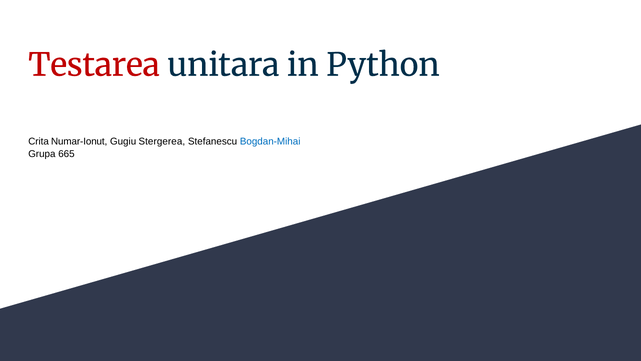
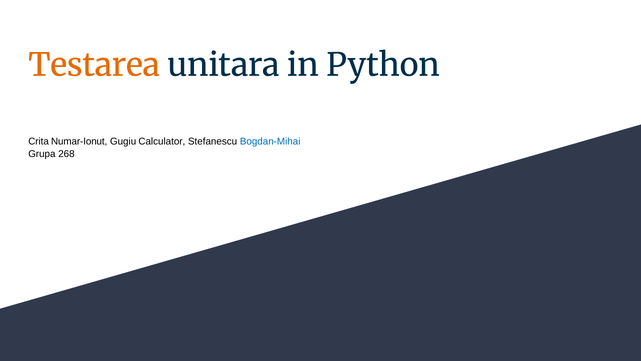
Testarea colour: red -> orange (94, 65)
Stergerea: Stergerea -> Calculator (162, 141)
665: 665 -> 268 (66, 154)
